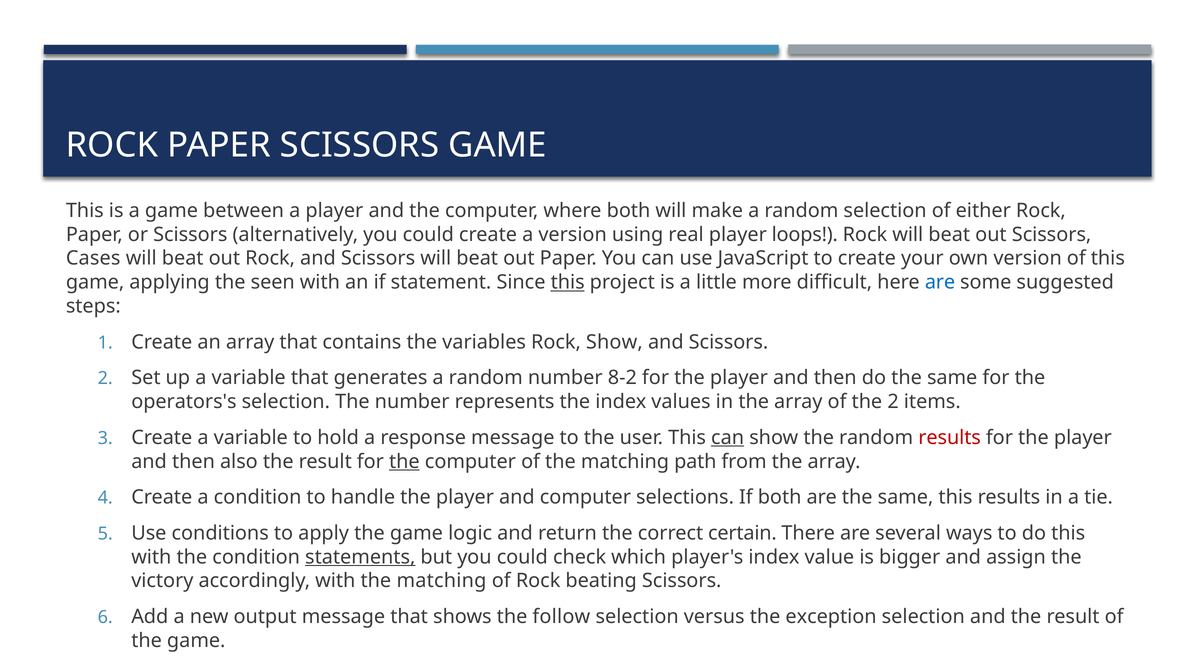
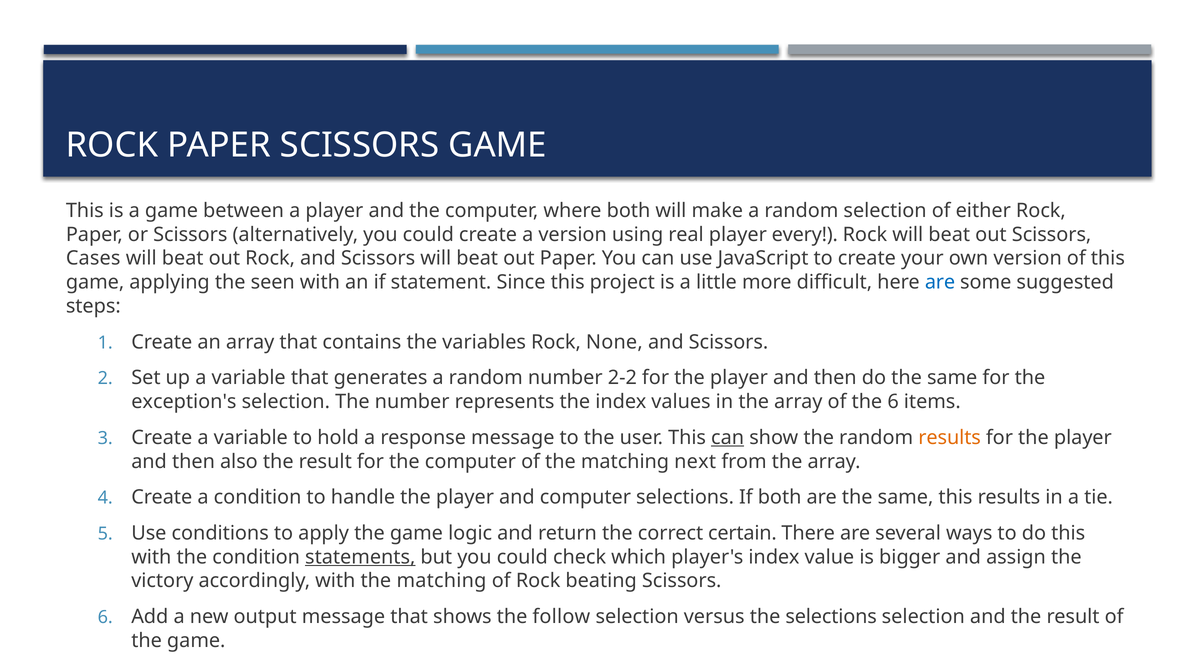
loops: loops -> every (805, 235)
this underline: present -> none (568, 282)
Rock Show: Show -> None (614, 342)
8-2: 8-2 -> 2-2 (622, 378)
operators's: operators's -> exception's (184, 402)
the 2: 2 -> 6 (893, 402)
results colour: red -> orange (950, 438)
the underline: present -> none (404, 462)
path: path -> next (695, 462)
the exception: exception -> selections (831, 617)
